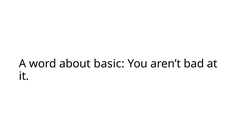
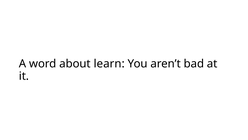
basic: basic -> learn (109, 64)
